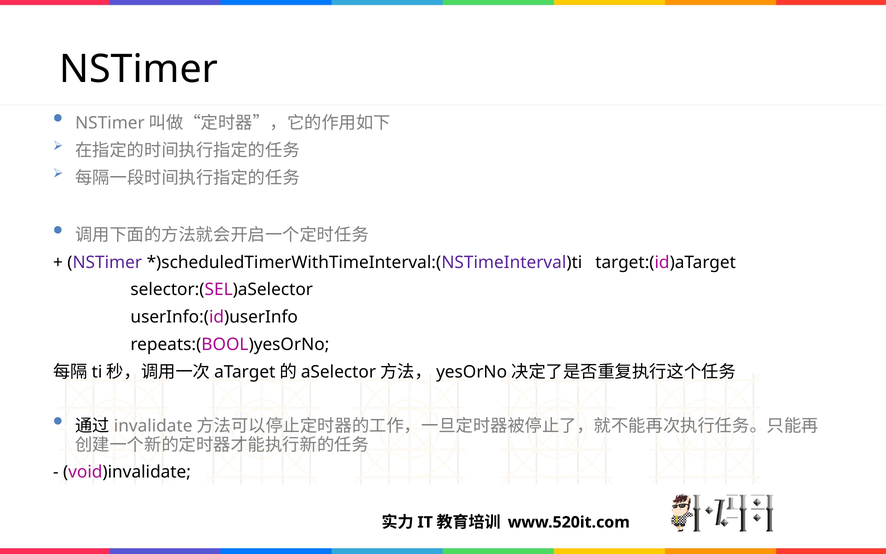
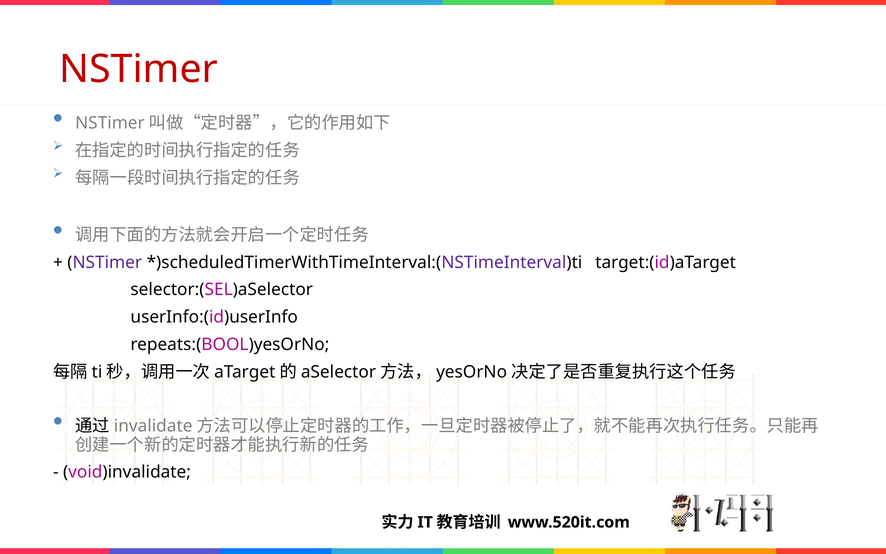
NSTimer colour: black -> red (139, 69)
